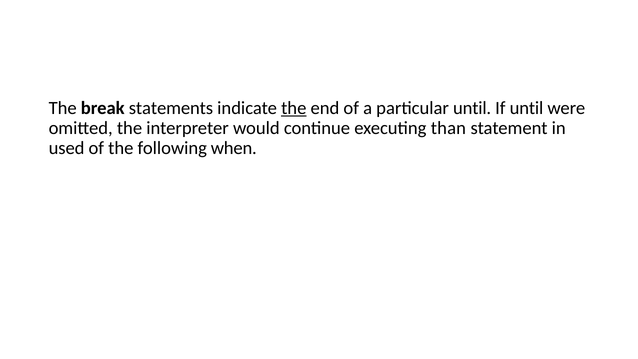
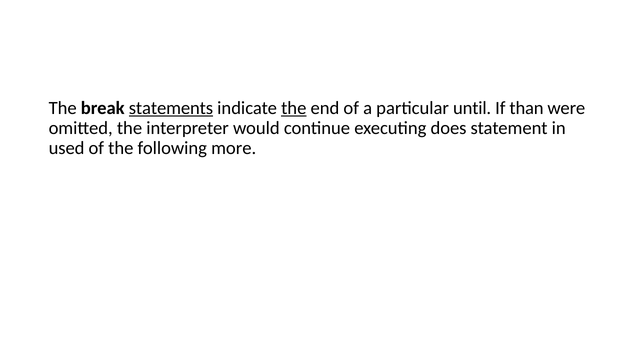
statements underline: none -> present (171, 108)
If until: until -> than (527, 108)
than: than -> does (449, 128)
when: when -> more (234, 148)
